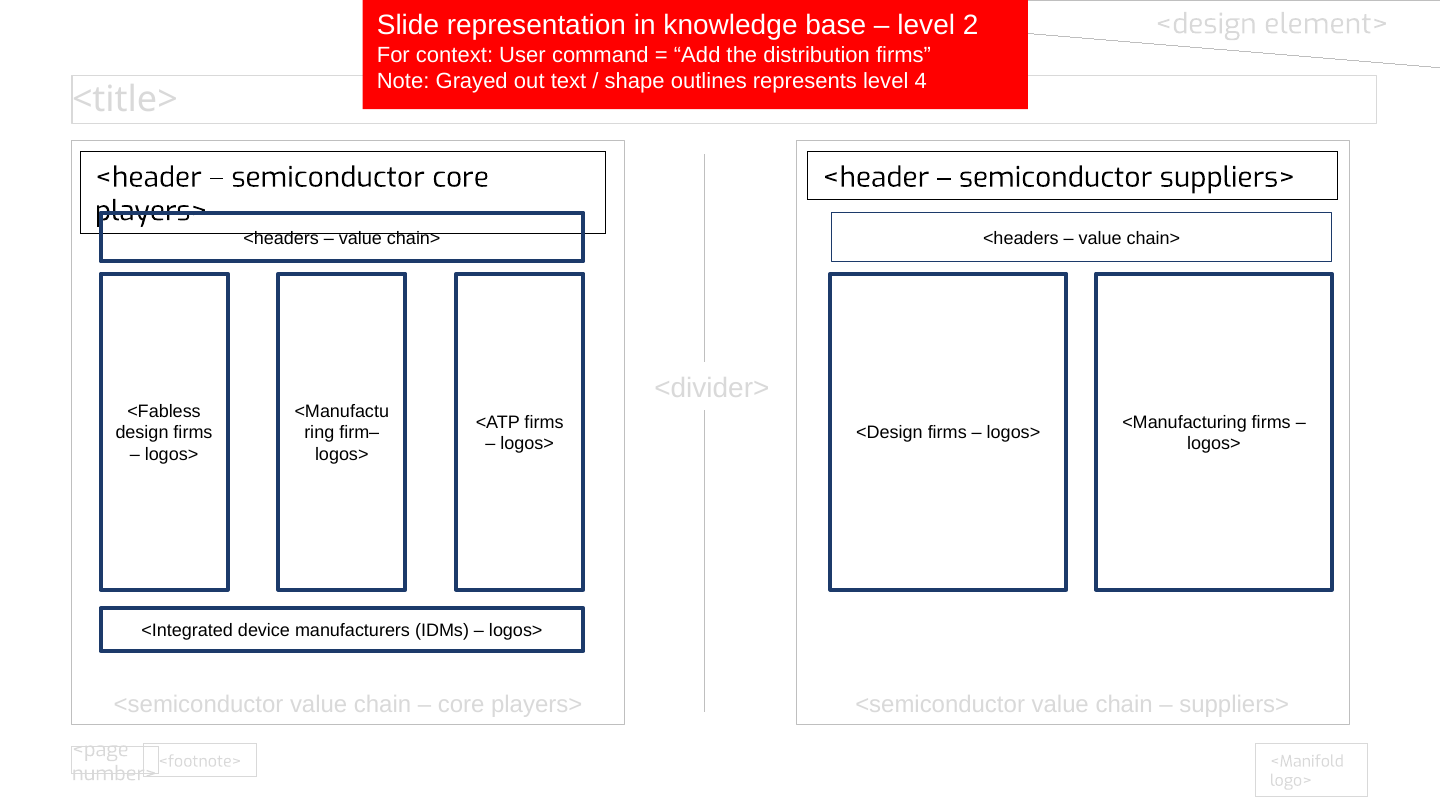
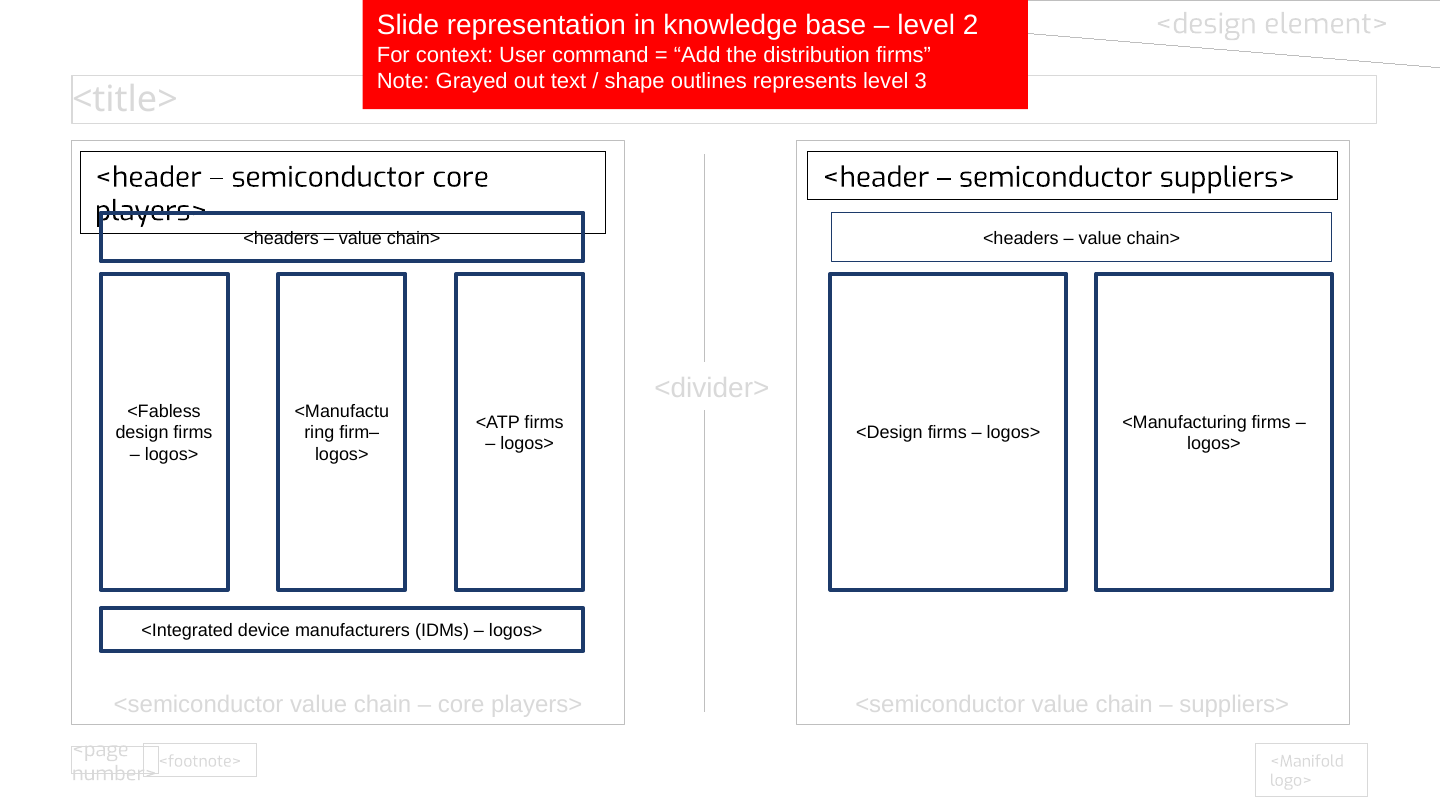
4: 4 -> 3 (921, 81)
